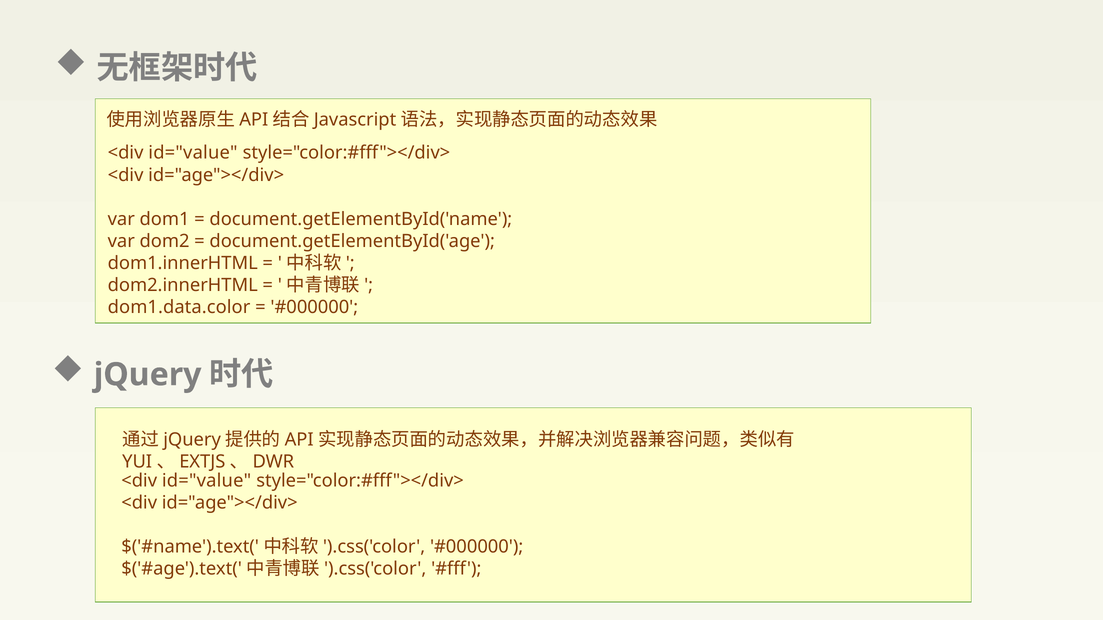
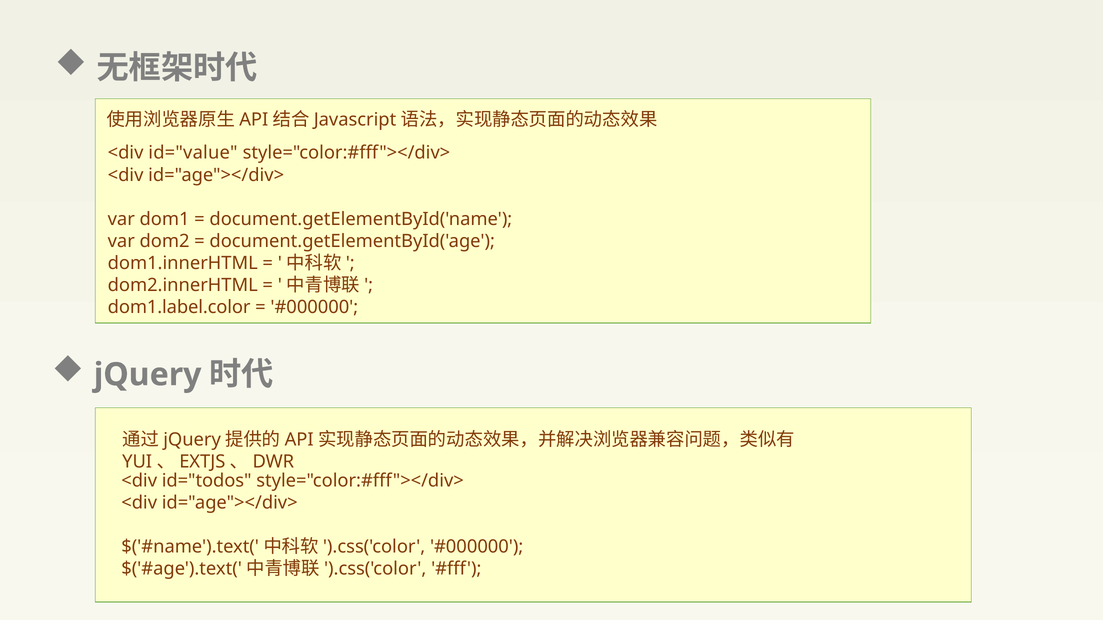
dom1.data.color: dom1.data.color -> dom1.label.color (179, 307)
id="value: id="value -> id="todos (207, 481)
